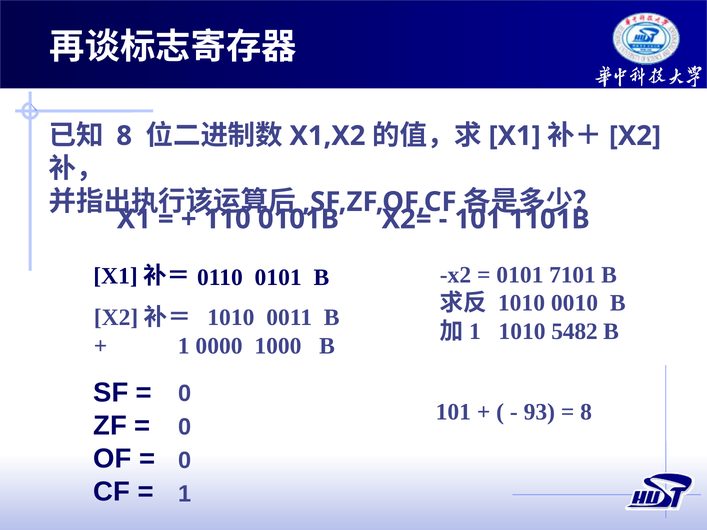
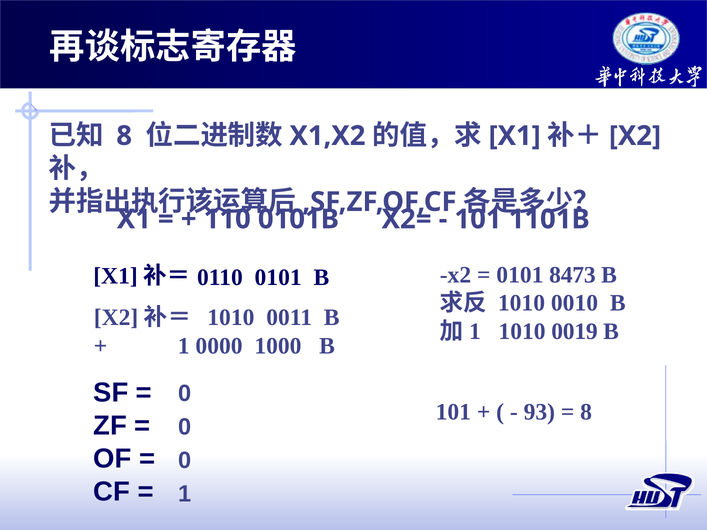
7101: 7101 -> 8473 (572, 275)
5482: 5482 -> 0019 (575, 332)
